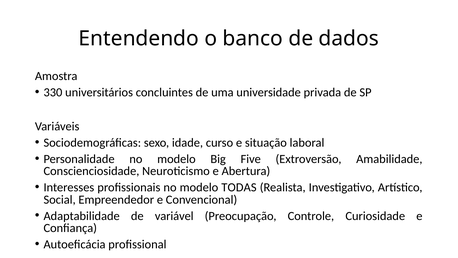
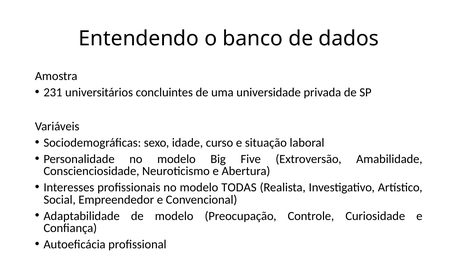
330: 330 -> 231 (53, 92)
de variável: variável -> modelo (174, 216)
